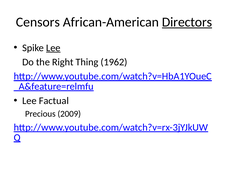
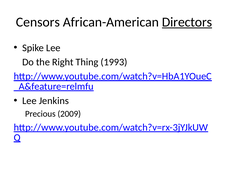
Lee underline: present -> none (53, 48)
1962: 1962 -> 1993 (114, 62)
Factual: Factual -> Jenkins (54, 101)
